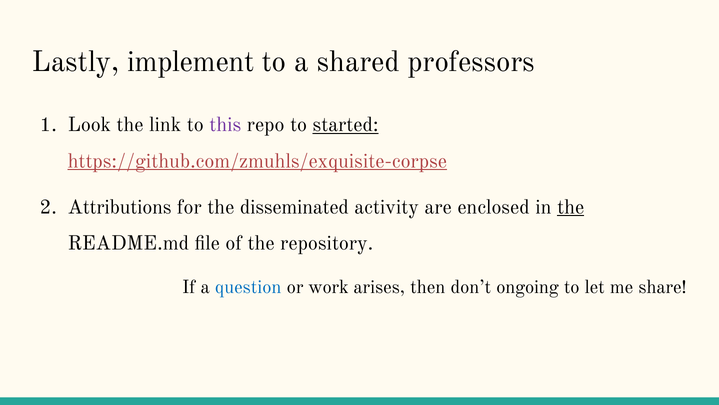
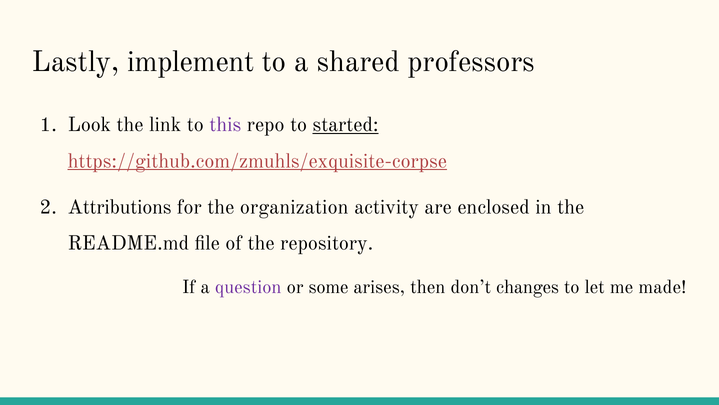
disseminated: disseminated -> organization (294, 207)
the underline: present -> none (571, 207)
question colour: blue -> purple (248, 287)
work: work -> some (329, 287)
ongoing: ongoing -> changes (528, 287)
share: share -> made (662, 287)
